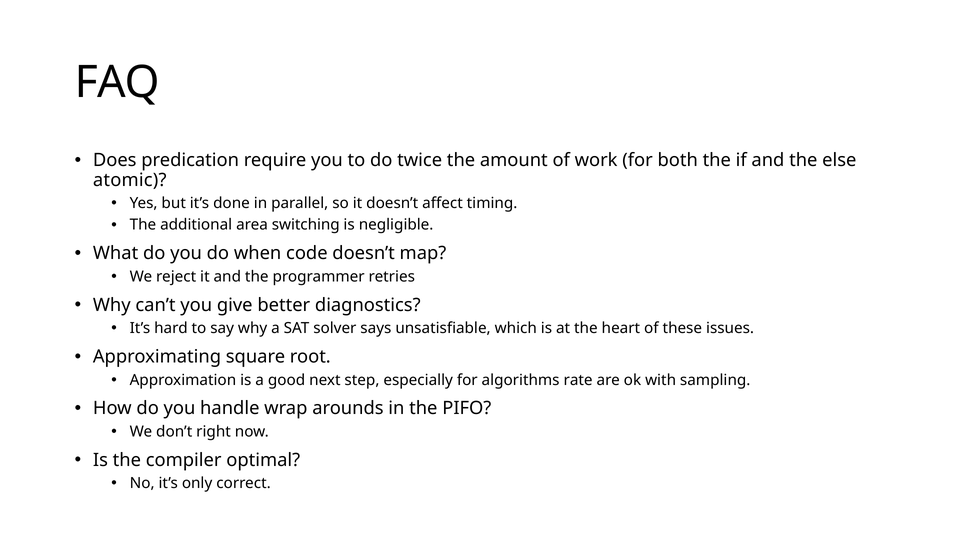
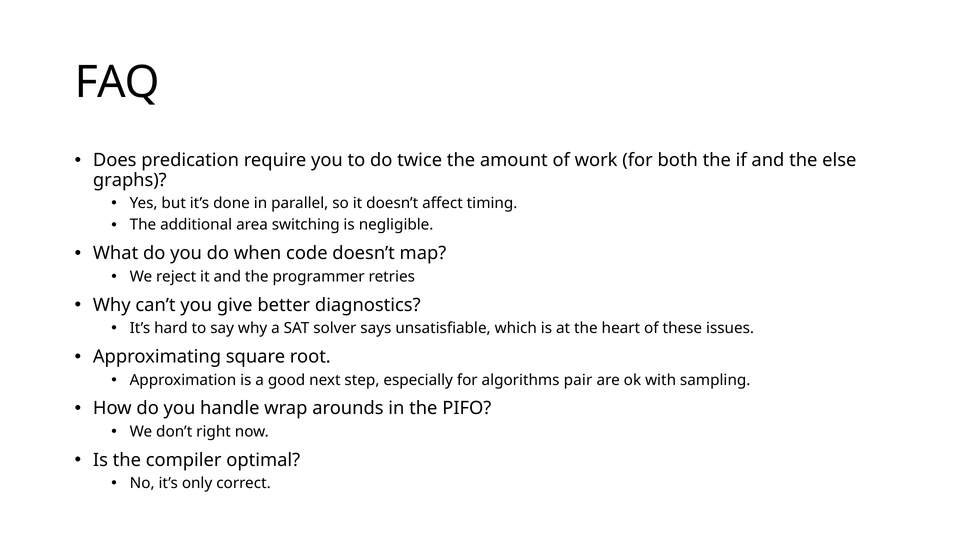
atomic: atomic -> graphs (130, 180)
rate: rate -> pair (578, 380)
